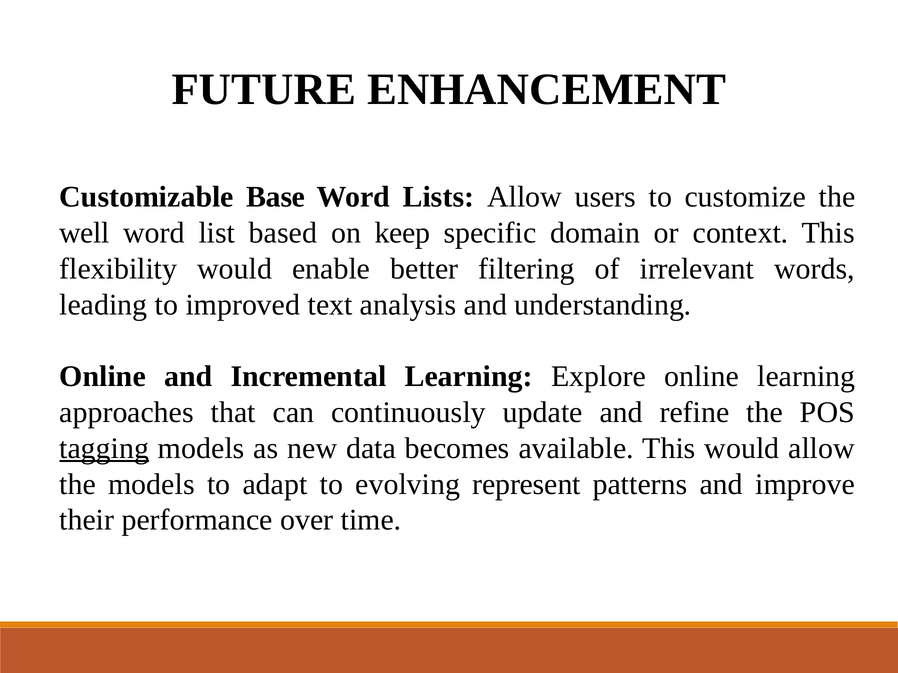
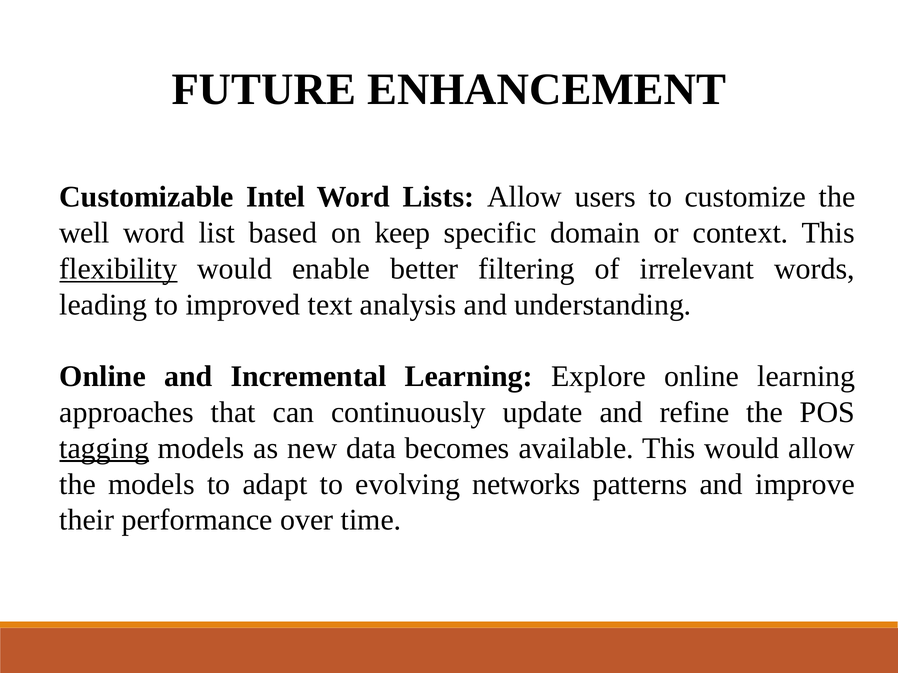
Base: Base -> Intel (276, 197)
flexibility underline: none -> present (118, 269)
represent: represent -> networks (527, 485)
